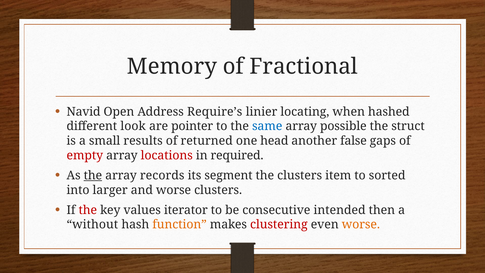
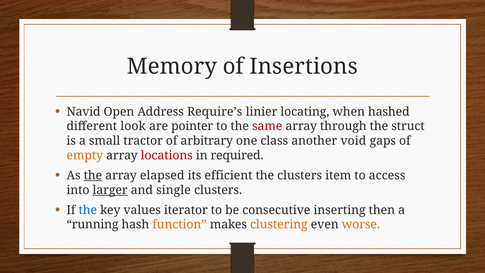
Fractional: Fractional -> Insertions (304, 67)
same colour: blue -> red (267, 126)
possible: possible -> through (343, 126)
results: results -> tractor (143, 141)
returned: returned -> arbitrary (207, 141)
head: head -> class (274, 141)
false: false -> void (353, 141)
empty colour: red -> orange (85, 155)
records: records -> elapsed (162, 175)
segment: segment -> efficient (228, 175)
sorted: sorted -> access (387, 175)
larger underline: none -> present (110, 190)
and worse: worse -> single (173, 190)
the colour: red -> blue (88, 210)
intended: intended -> inserting (340, 210)
without: without -> running (93, 224)
clustering colour: red -> orange (279, 224)
